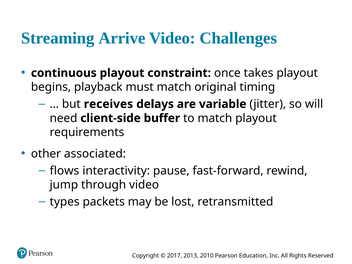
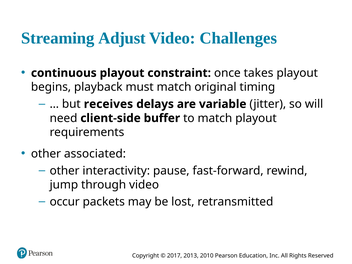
Arrive: Arrive -> Adjust (122, 38)
flows: flows -> other (65, 171)
types: types -> occur (65, 202)
